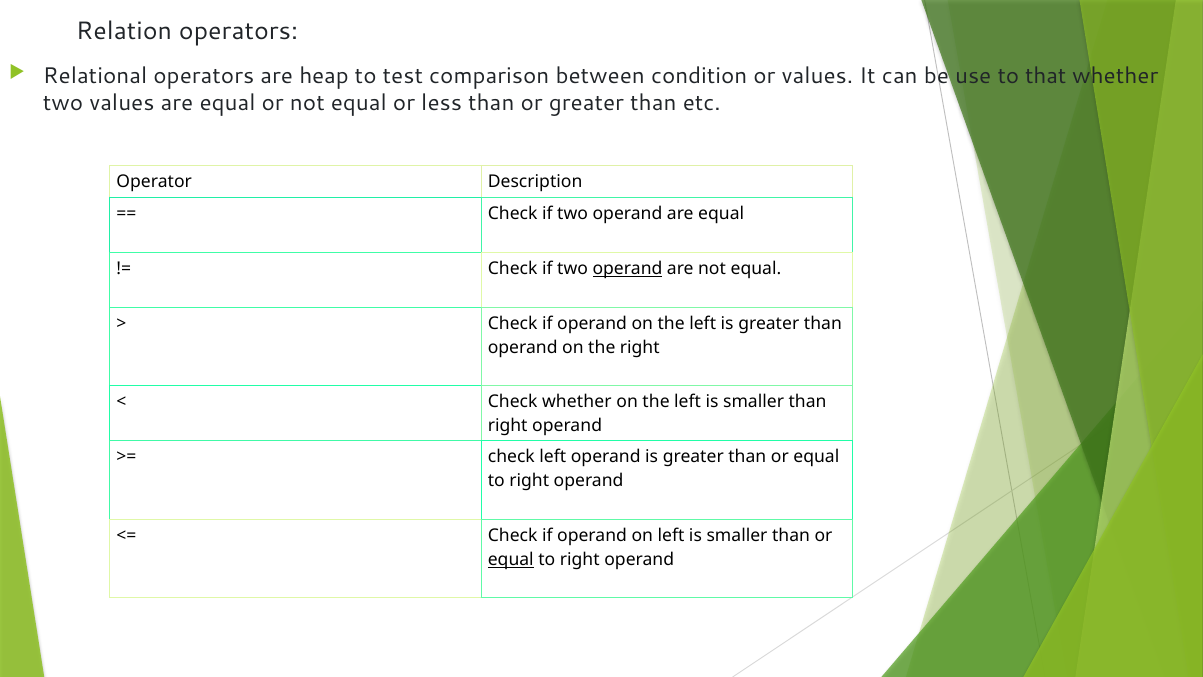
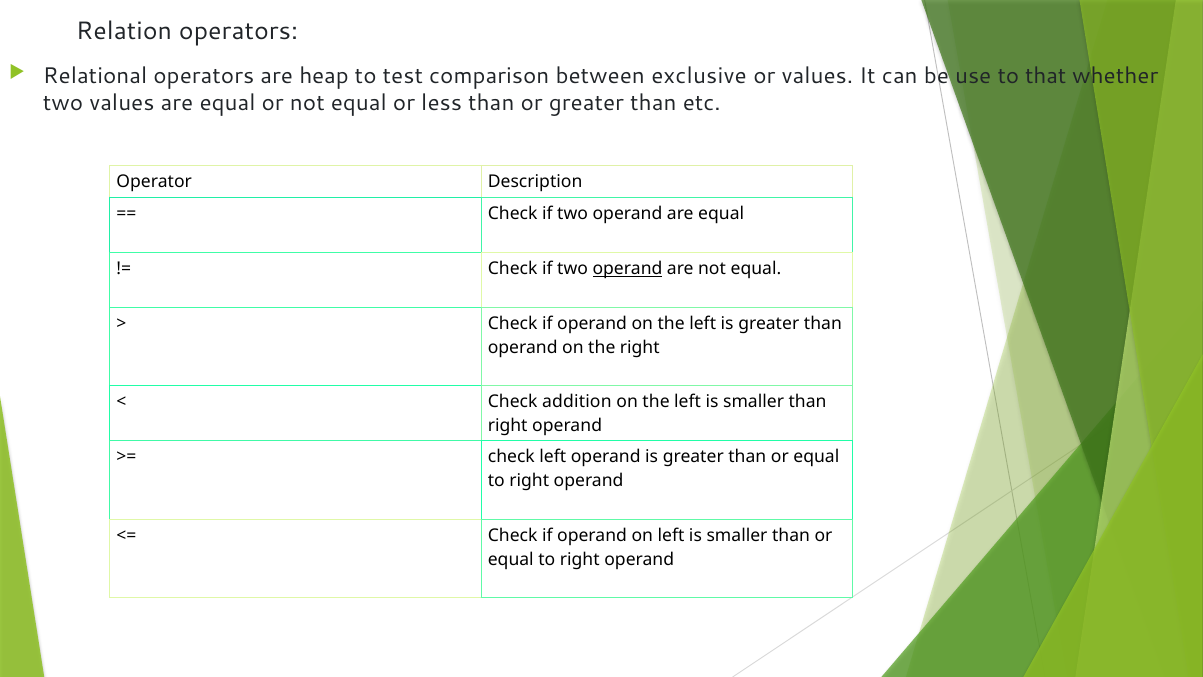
condition: condition -> exclusive (699, 76)
Check whether: whether -> addition (577, 402)
equal underline: present -> none (511, 559)
